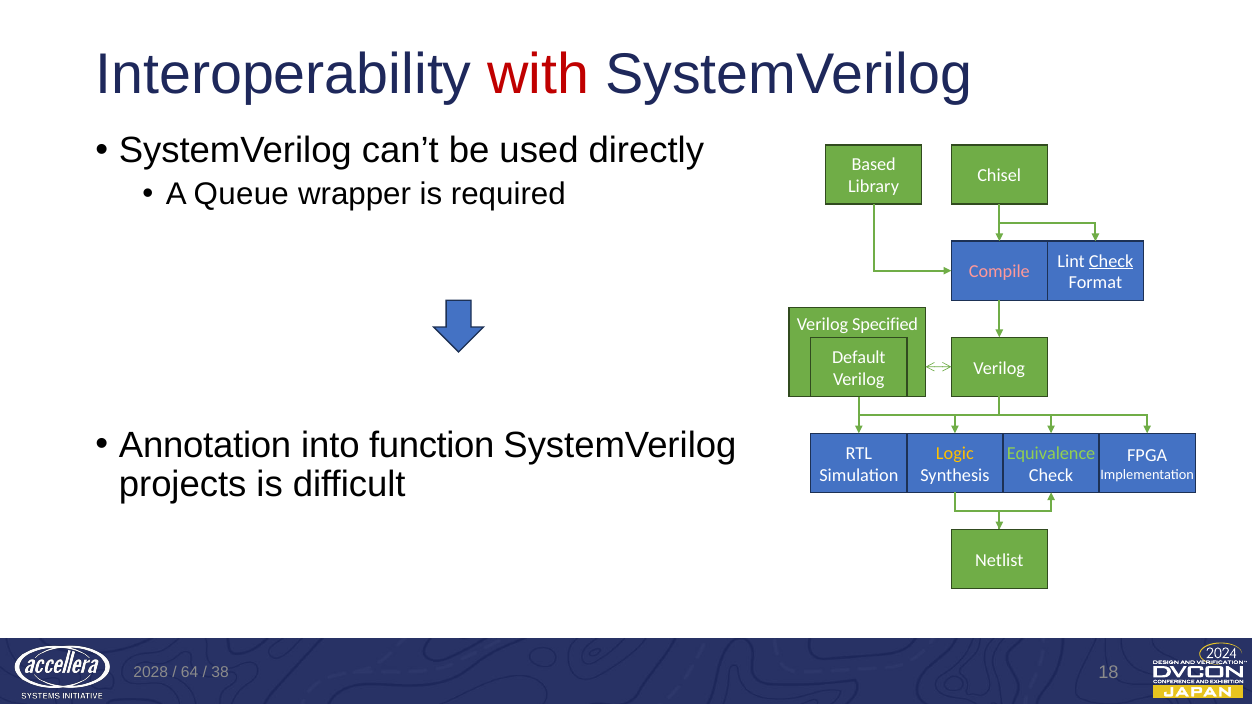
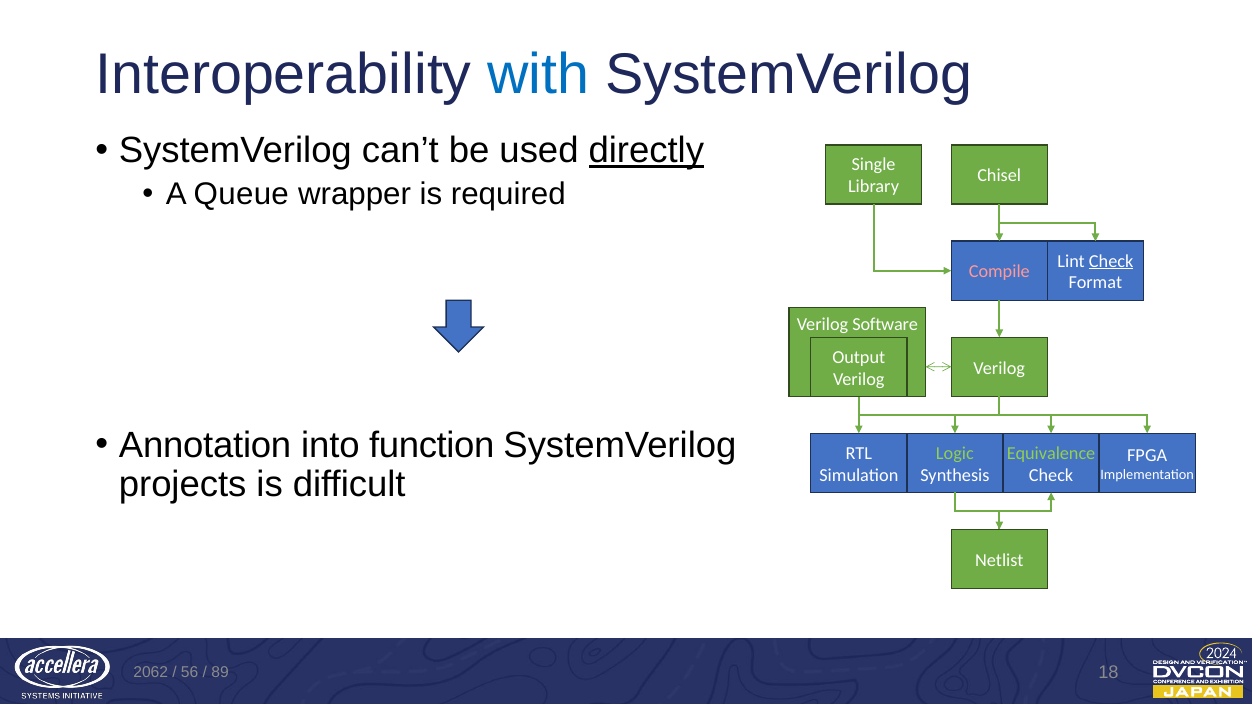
with colour: red -> blue (539, 75)
directly underline: none -> present (646, 151)
Based: Based -> Single (874, 165)
Specified: Specified -> Software (885, 325)
Default: Default -> Output (859, 357)
Logic colour: yellow -> light green (955, 453)
2028: 2028 -> 2062 (151, 673)
64: 64 -> 56 (190, 673)
38: 38 -> 89 (220, 673)
